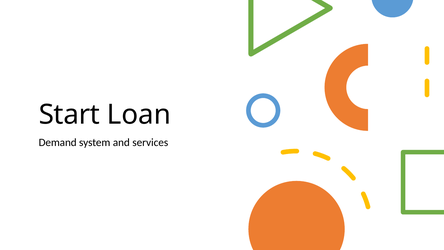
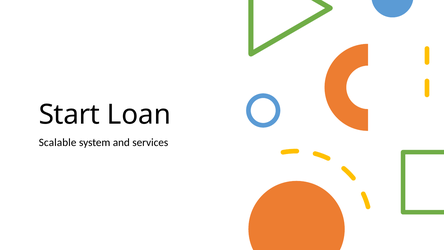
Demand: Demand -> Scalable (58, 142)
